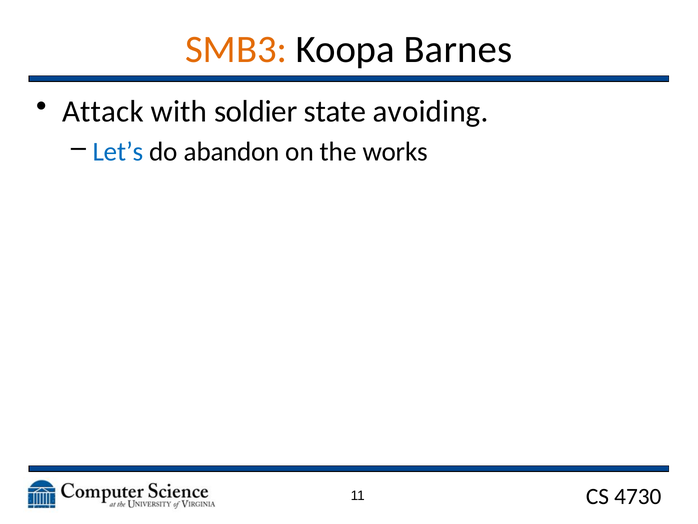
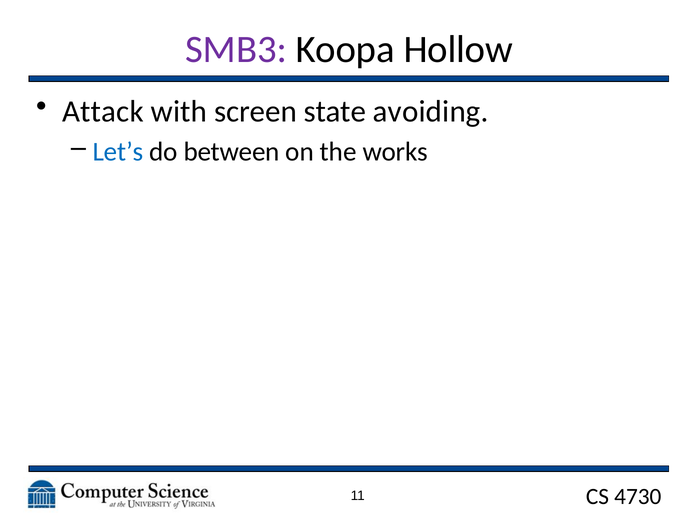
SMB3 colour: orange -> purple (236, 49)
Barnes: Barnes -> Hollow (458, 49)
soldier: soldier -> screen (256, 112)
abandon: abandon -> between (232, 152)
